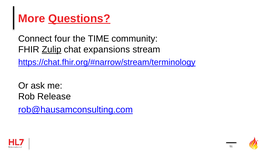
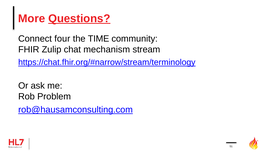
Zulip underline: present -> none (52, 49)
expansions: expansions -> mechanism (107, 49)
Release: Release -> Problem (54, 96)
